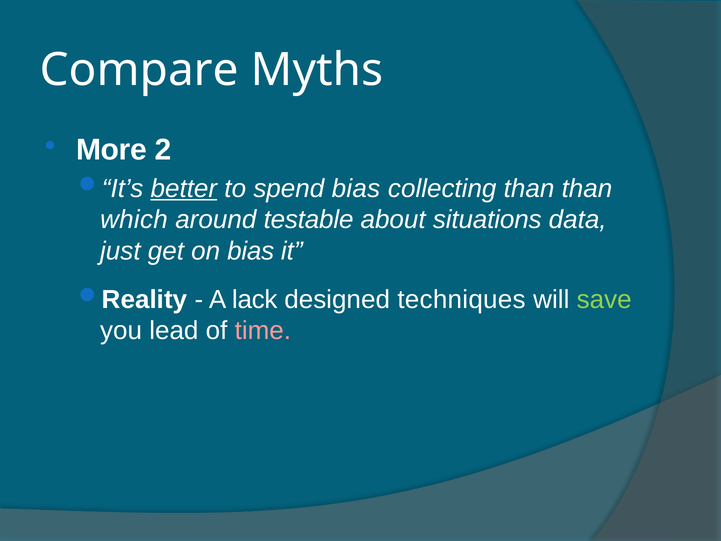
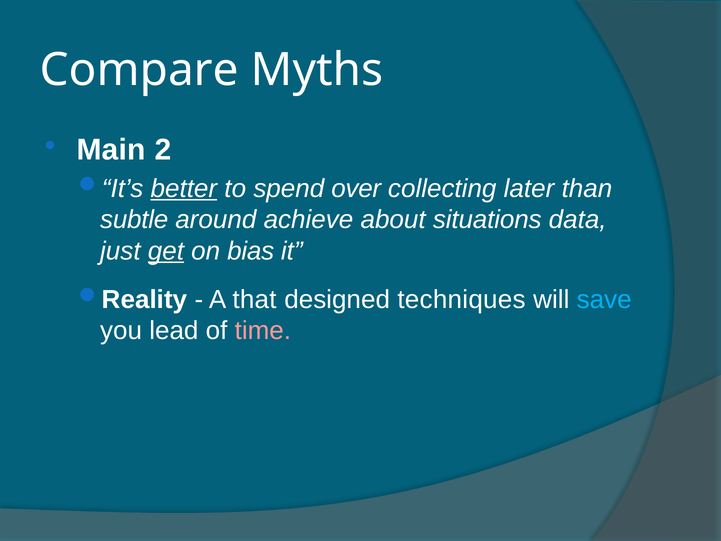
More: More -> Main (111, 150)
spend bias: bias -> over (356, 188)
collecting than: than -> later (529, 188)
which: which -> subtle (134, 220)
testable: testable -> achieve (308, 220)
get underline: none -> present (166, 251)
lack: lack -> that (254, 299)
save colour: light green -> light blue (604, 299)
